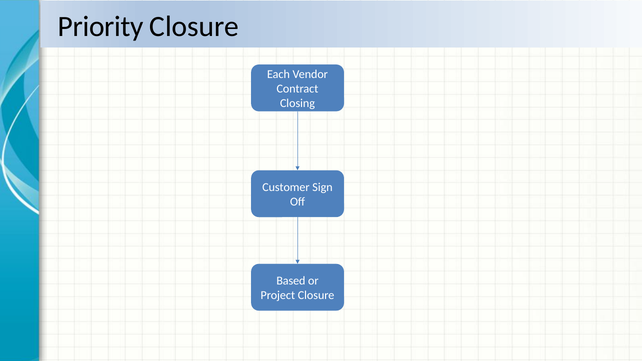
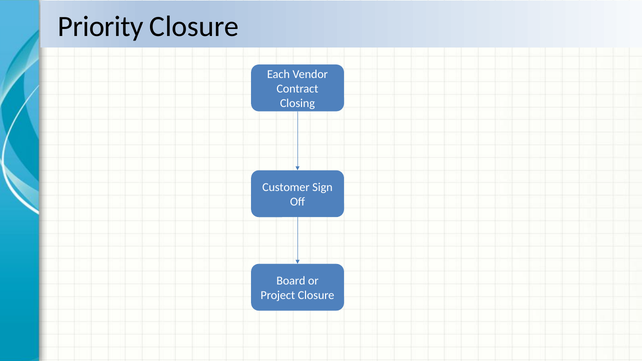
Based: Based -> Board (291, 281)
